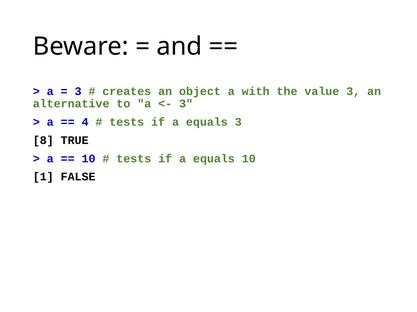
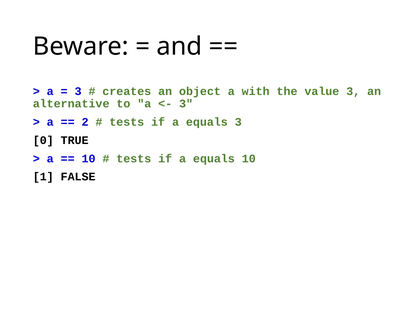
4: 4 -> 2 (85, 122)
8: 8 -> 0 (43, 141)
